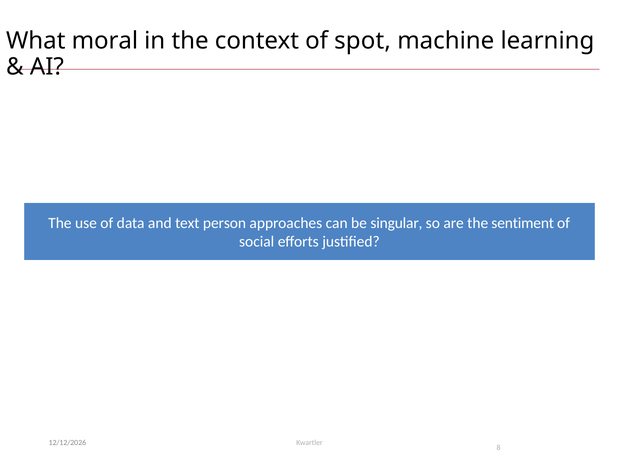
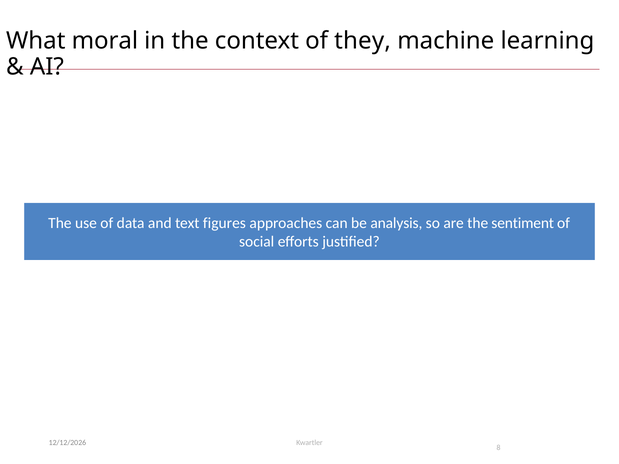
spot: spot -> they (362, 41)
person: person -> figures (224, 223)
singular: singular -> analysis (396, 223)
